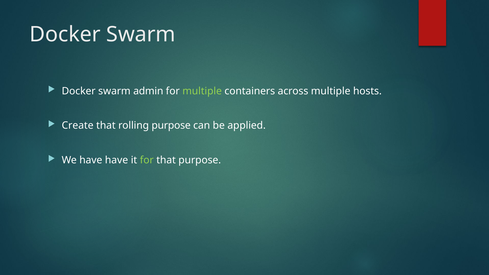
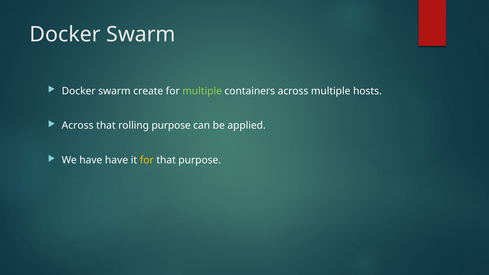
admin: admin -> create (148, 91)
Create: Create -> Across (78, 126)
for colour: light green -> yellow (147, 160)
